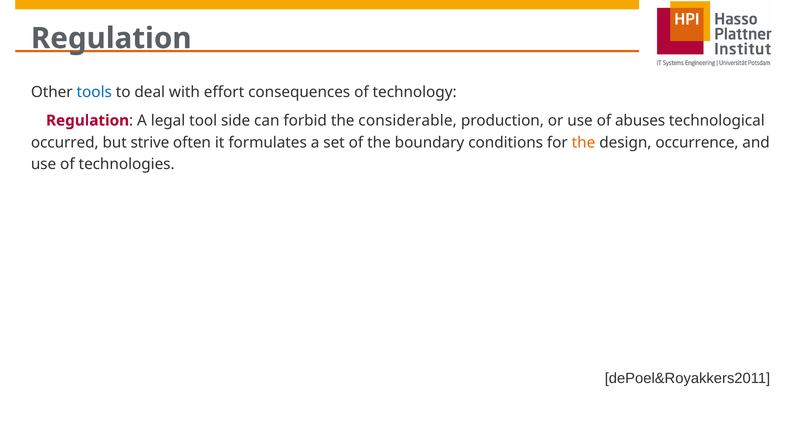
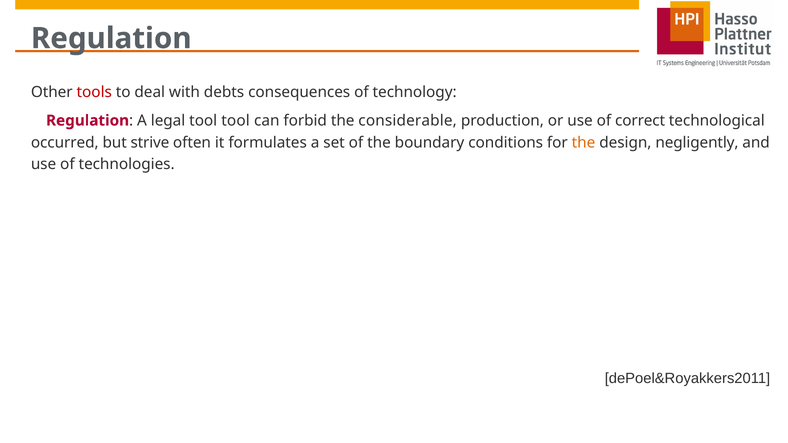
tools colour: blue -> red (94, 92)
effort: effort -> debts (224, 92)
tool side: side -> tool (236, 121)
abuses: abuses -> correct (640, 121)
occurrence: occurrence -> negligently (697, 143)
